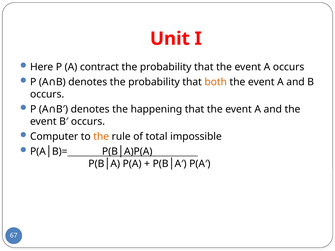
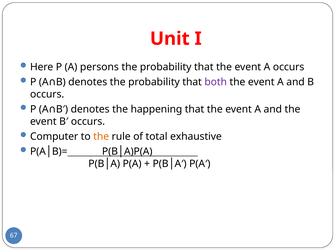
contract: contract -> persons (99, 67)
both colour: orange -> purple (216, 82)
impossible: impossible -> exhaustive (196, 137)
